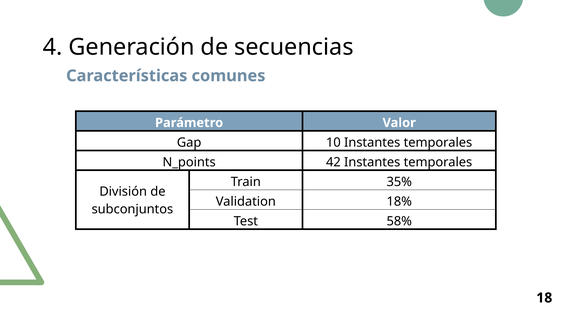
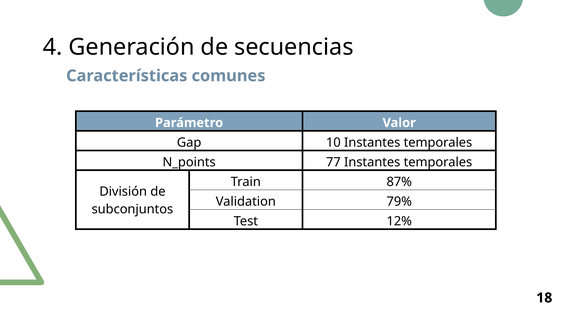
42: 42 -> 77 (333, 162)
35%: 35% -> 87% (399, 182)
18%: 18% -> 79% (399, 202)
58%: 58% -> 12% (399, 221)
